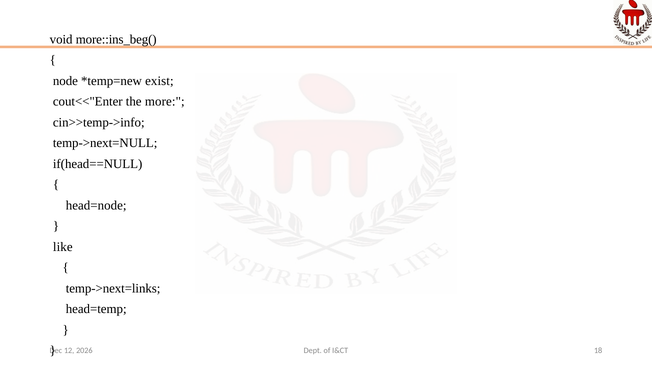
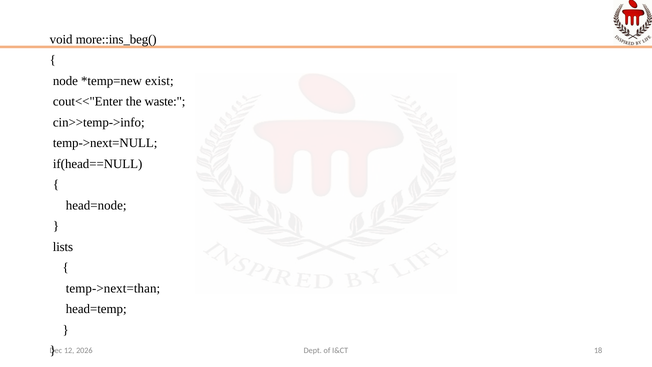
more: more -> waste (165, 102)
like: like -> lists (63, 247)
temp->next=links: temp->next=links -> temp->next=than (113, 288)
